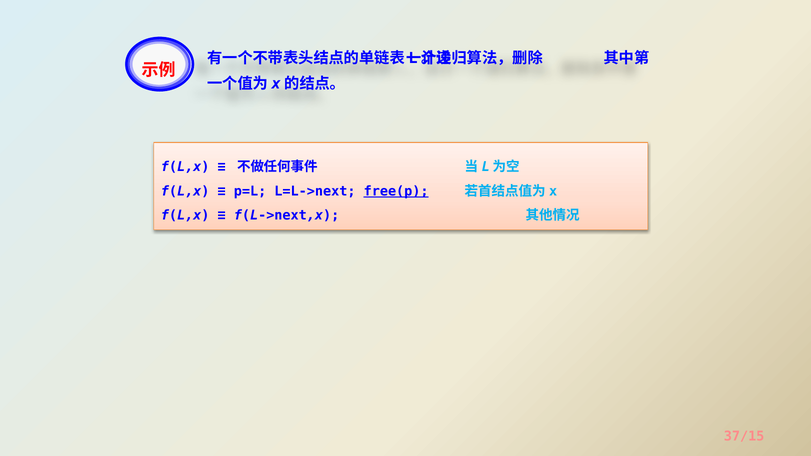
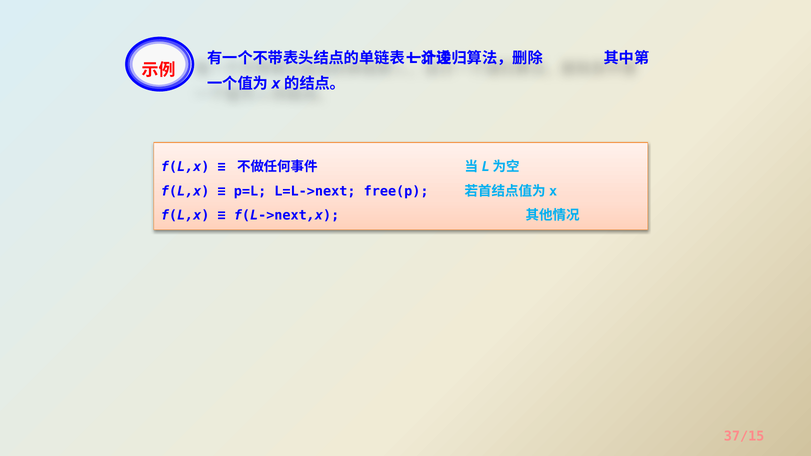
free(p underline: present -> none (396, 191)
